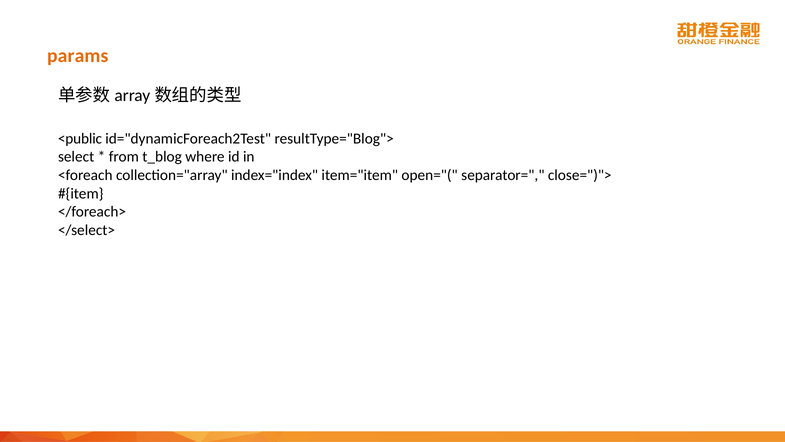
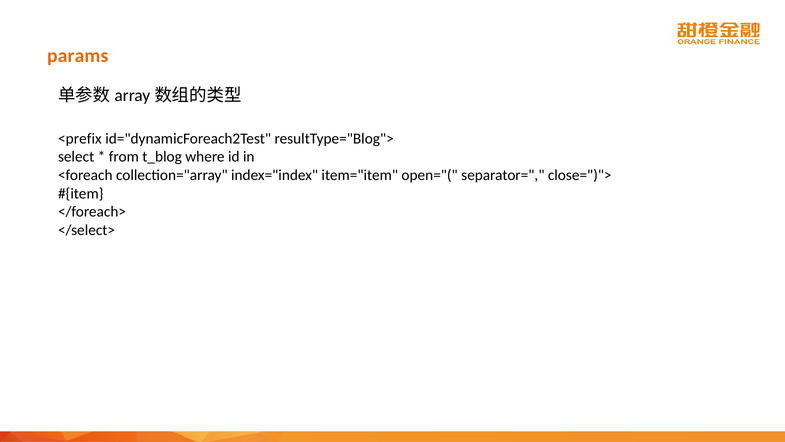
<public: <public -> <prefix (80, 138)
